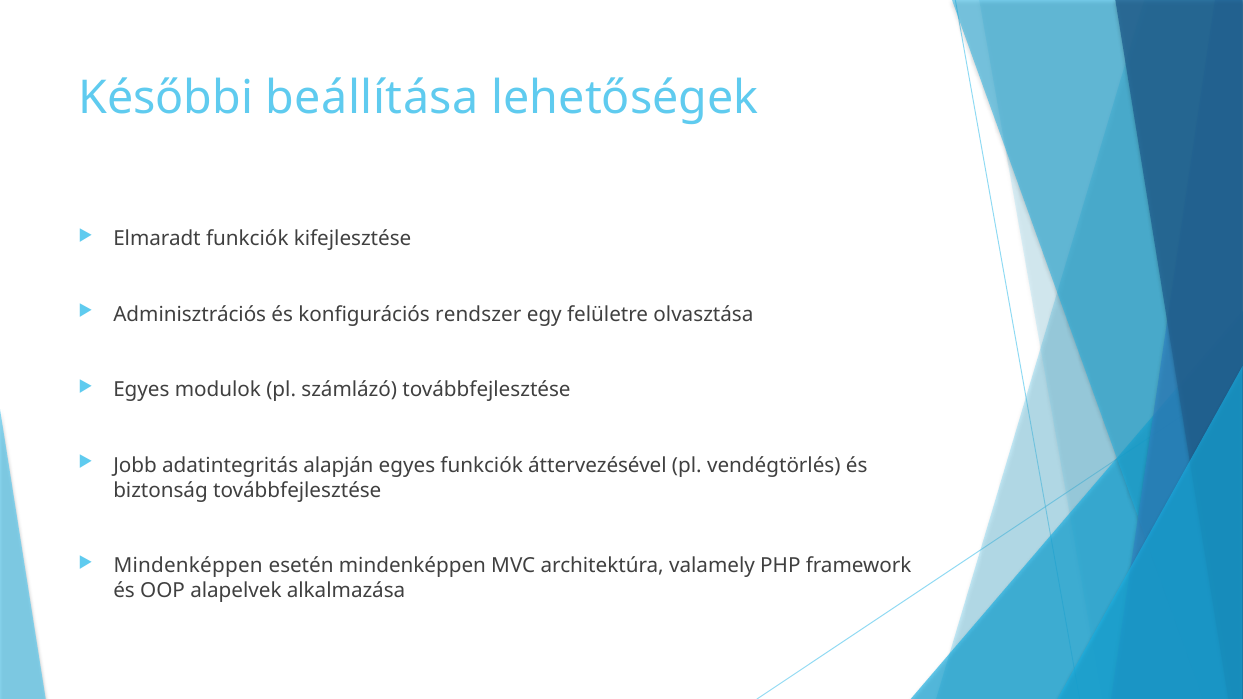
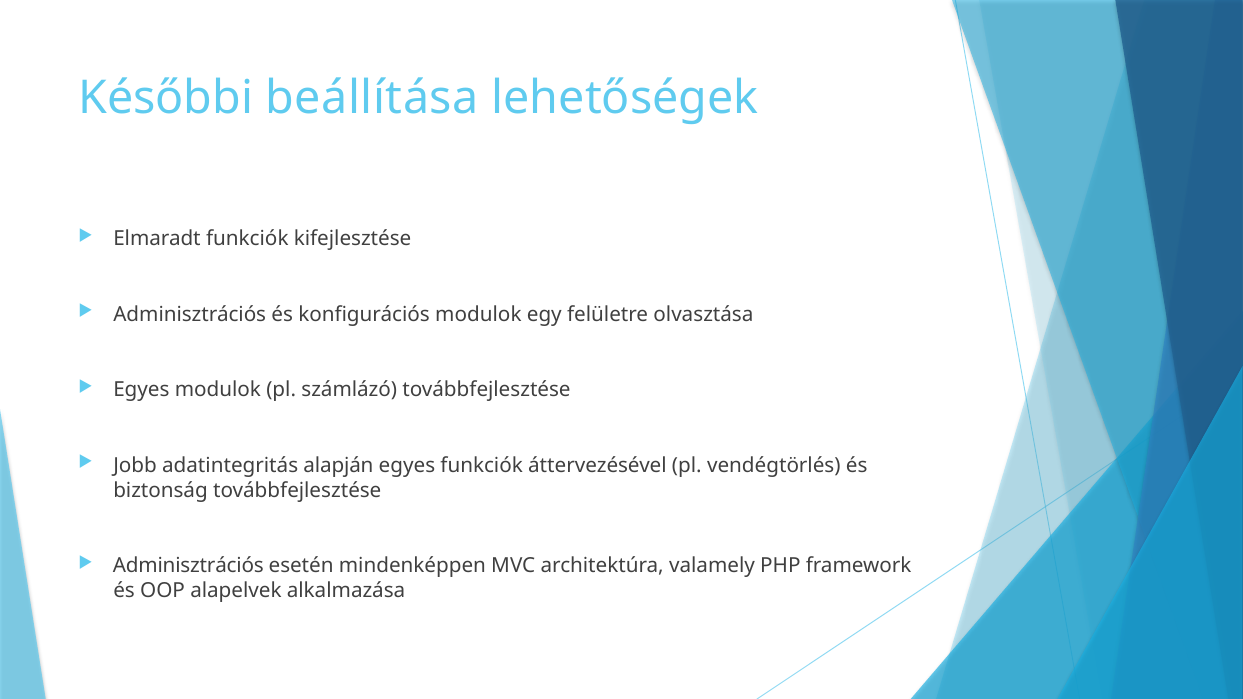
konfigurációs rendszer: rendszer -> modulok (478, 314)
Mindenképpen: Mindenképpen -> Adminisztrációs (188, 566)
